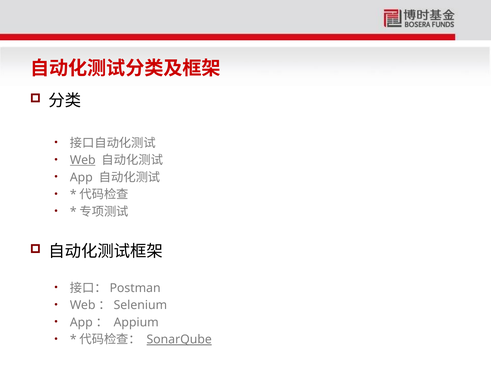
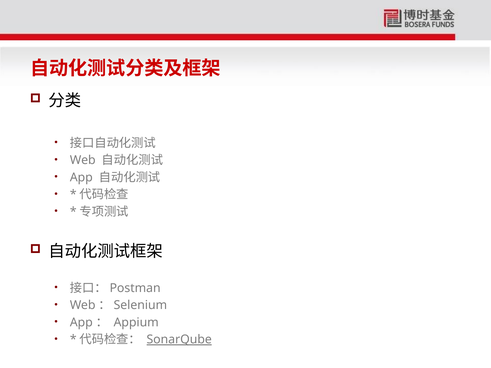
Web underline: present -> none (83, 160)
